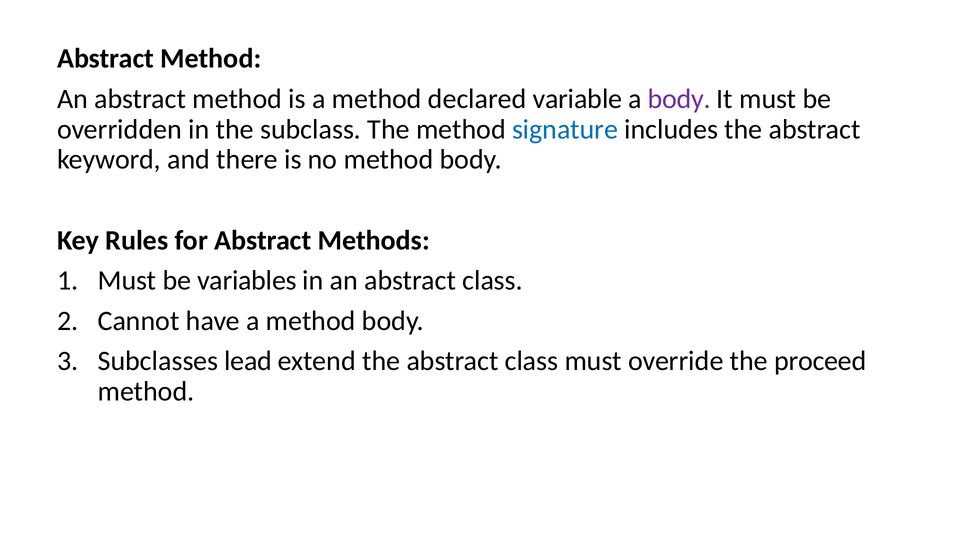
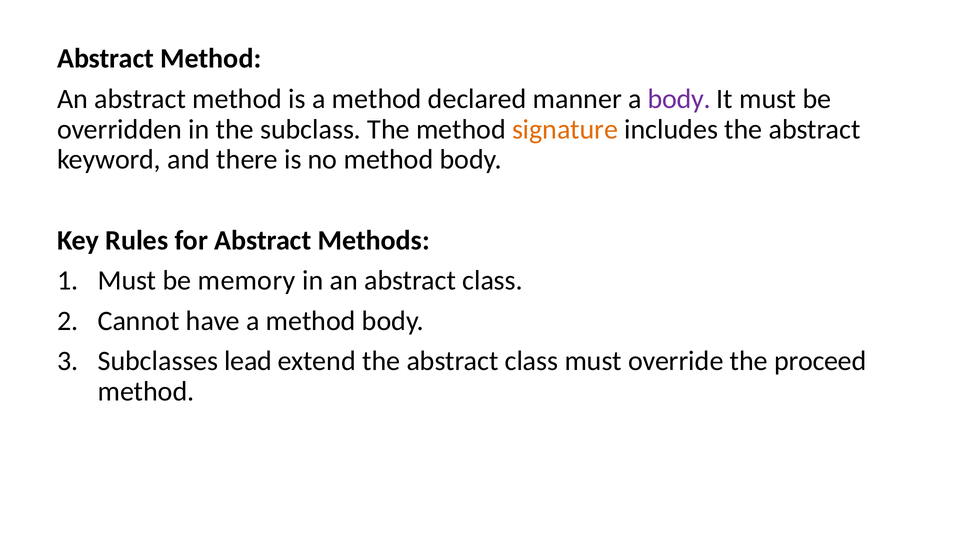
variable: variable -> manner (577, 99)
signature colour: blue -> orange (565, 129)
variables: variables -> memory (247, 281)
